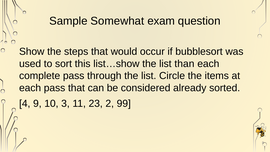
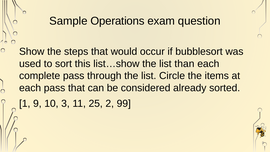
Somewhat: Somewhat -> Operations (118, 21)
4: 4 -> 1 (25, 103)
23: 23 -> 25 (96, 103)
